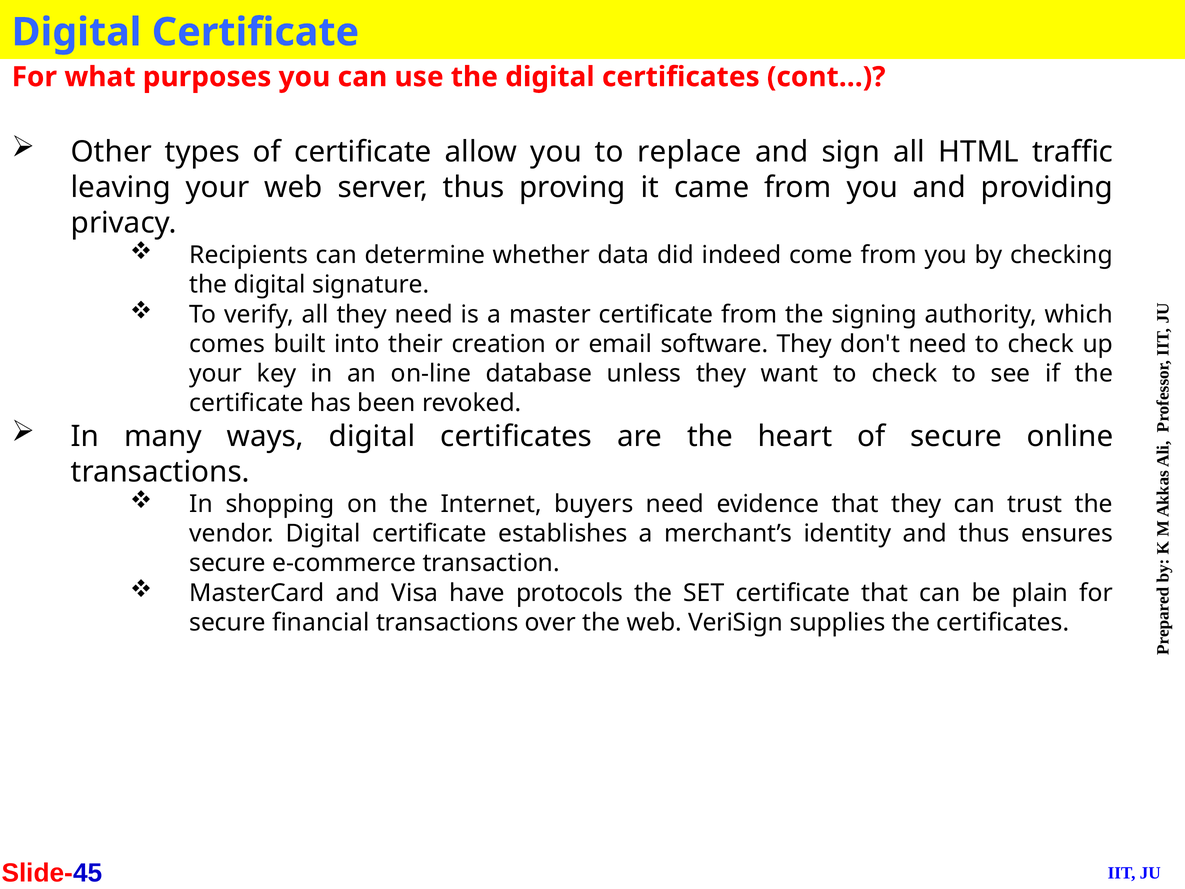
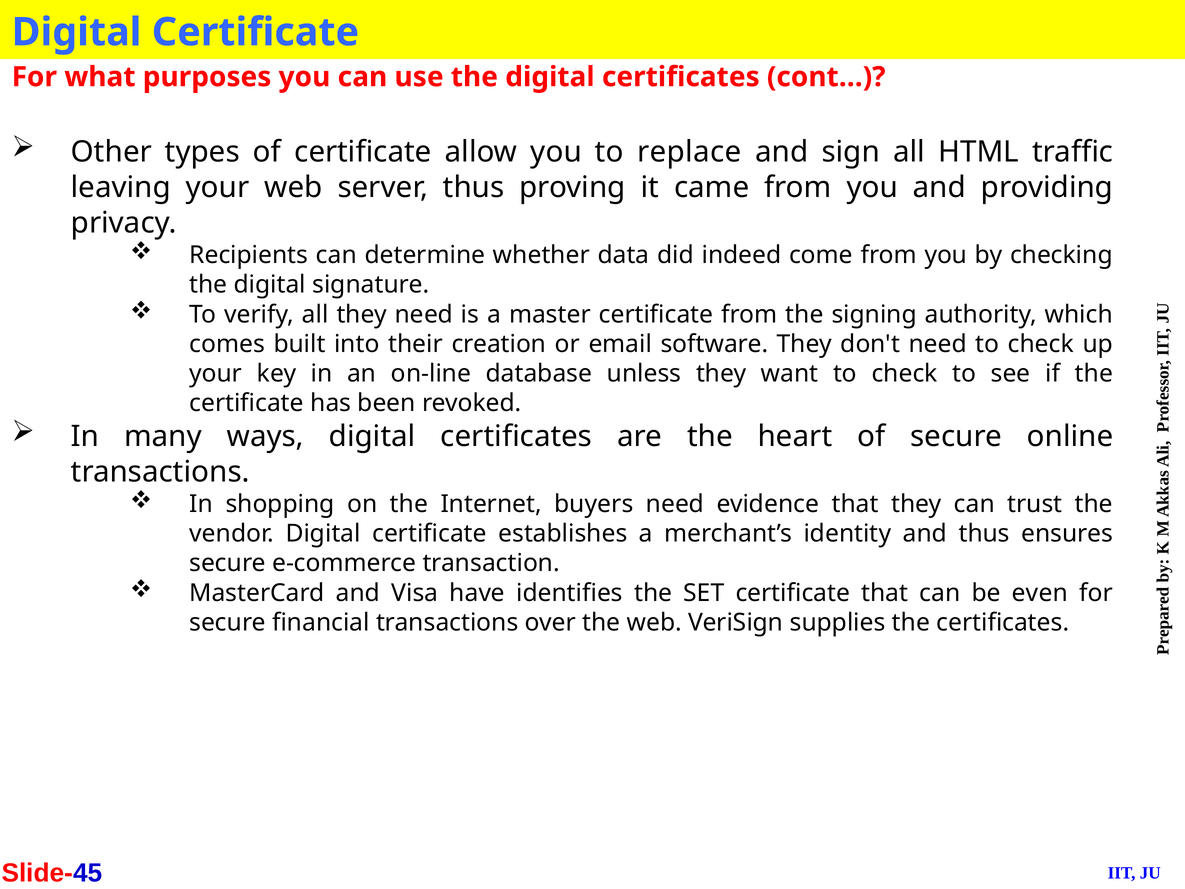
protocols: protocols -> identifies (569, 593)
plain: plain -> even (1040, 593)
